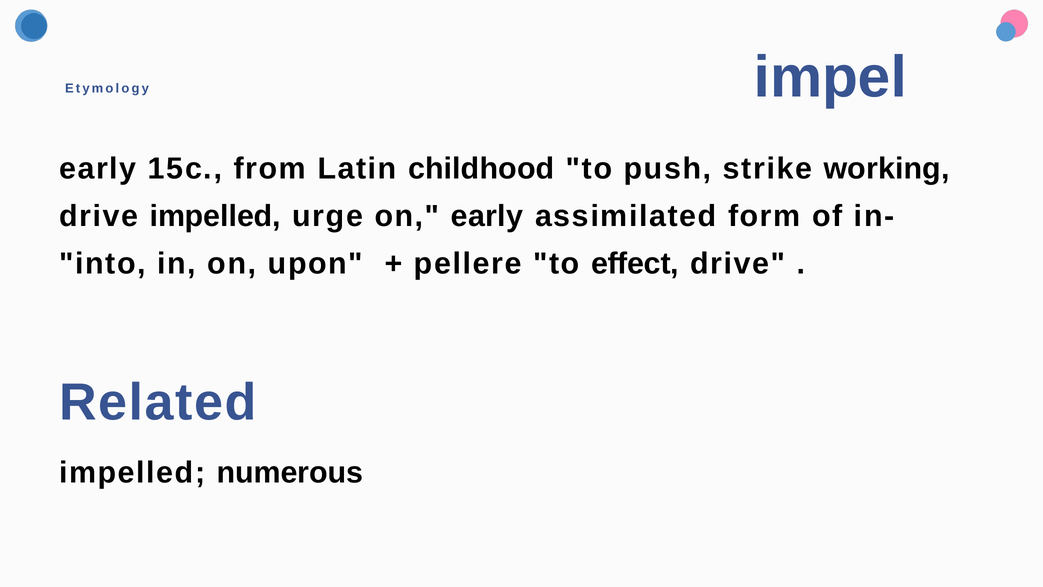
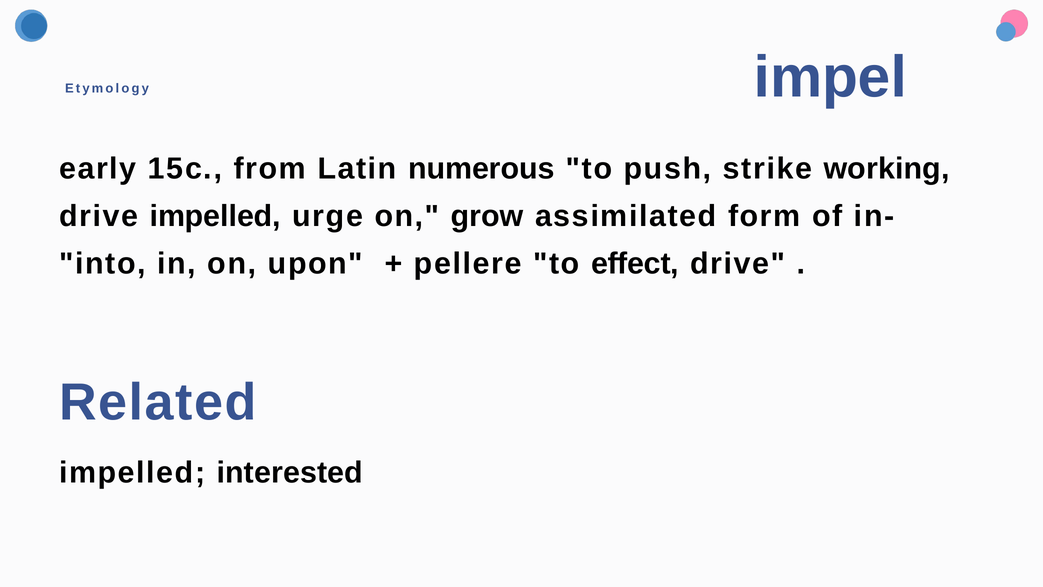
childhood: childhood -> numerous (481, 168)
on early: early -> grow (487, 216)
numerous: numerous -> interested (290, 472)
